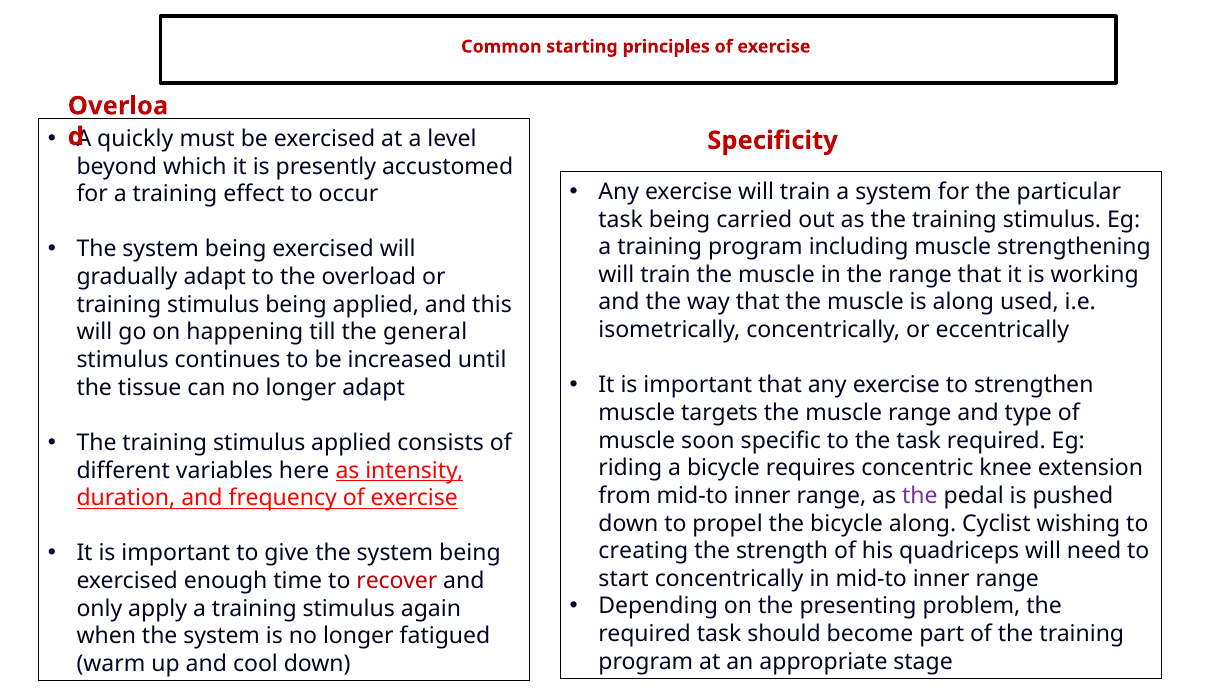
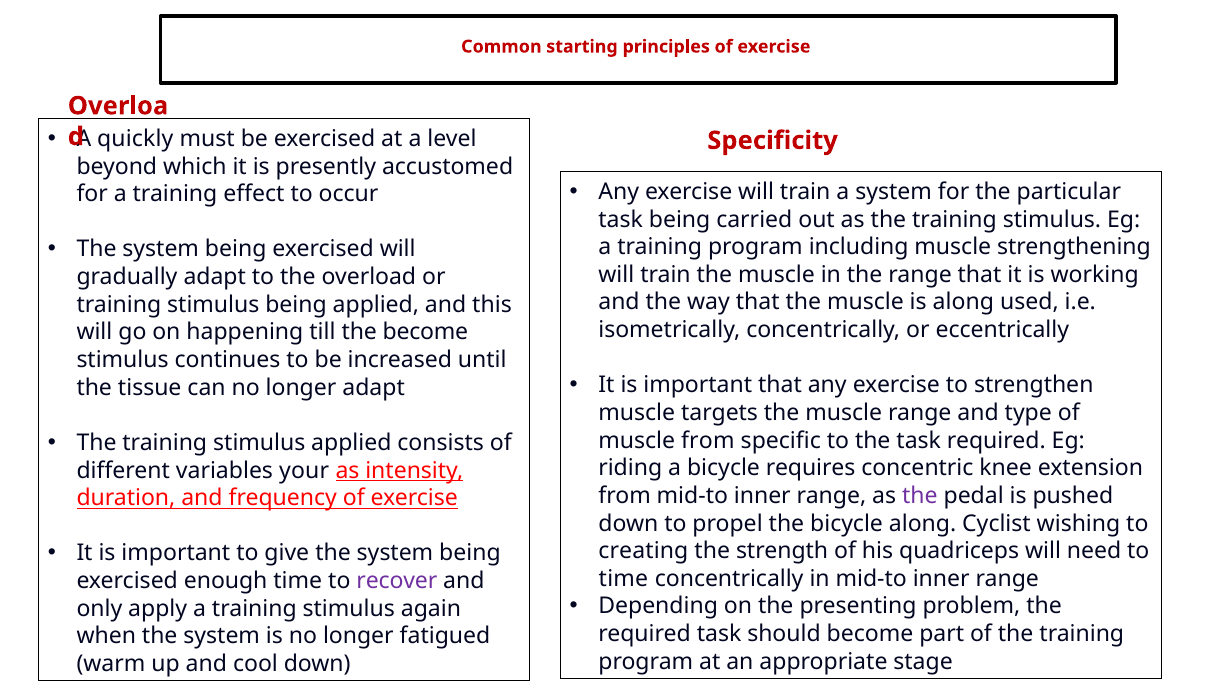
the general: general -> become (425, 332)
muscle soon: soon -> from (708, 440)
here: here -> your (304, 470)
start: start -> time (623, 579)
recover colour: red -> purple (397, 581)
